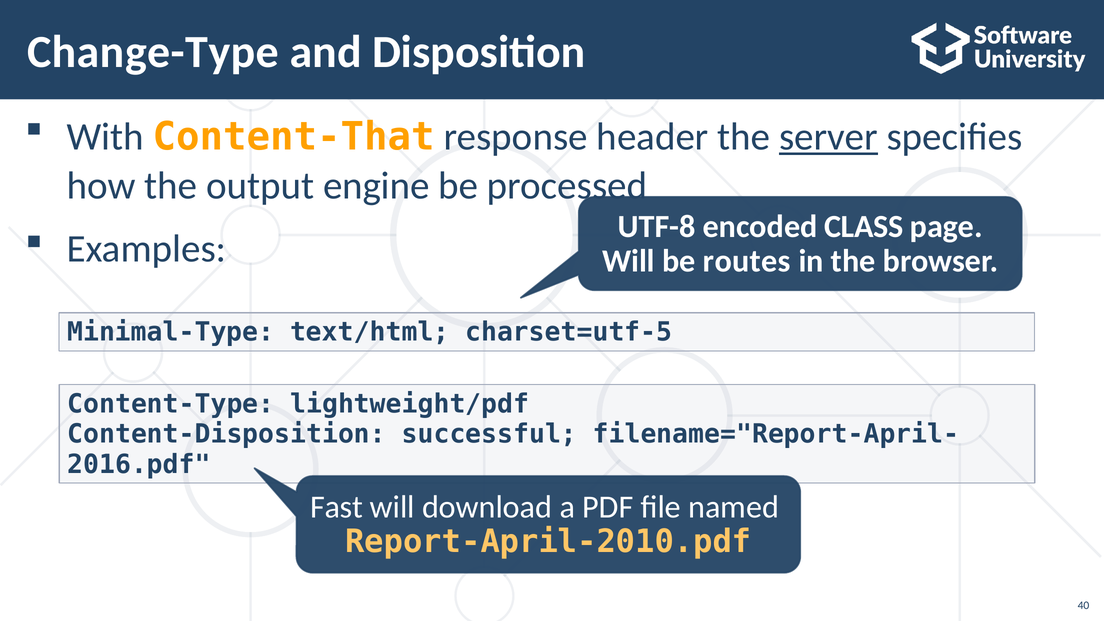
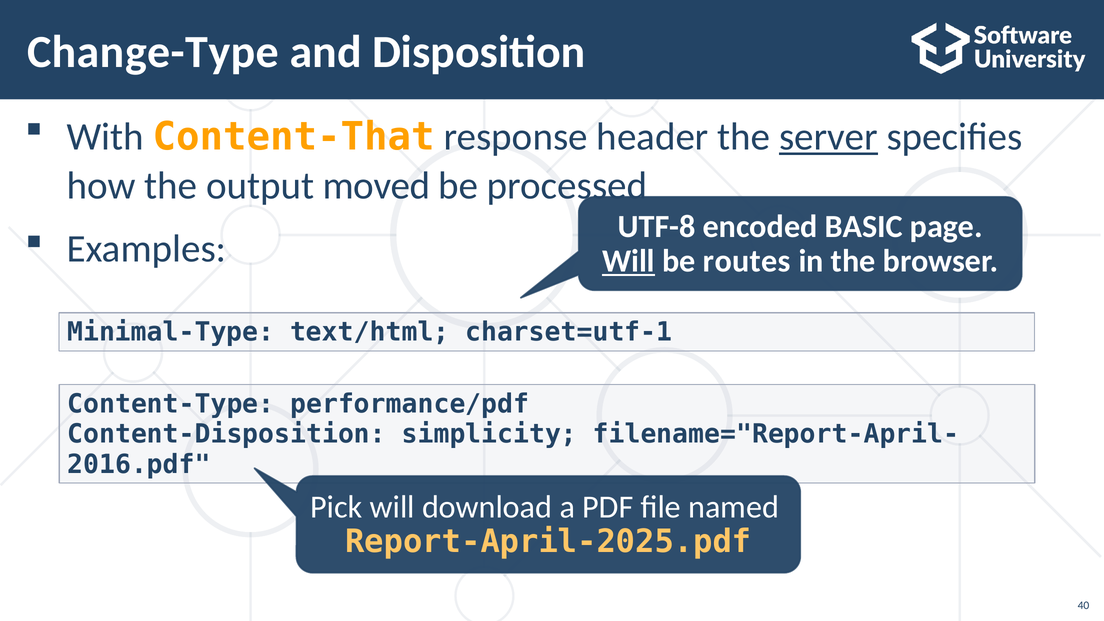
engine: engine -> moved (376, 186)
CLASS: CLASS -> BASIC (864, 226)
Will underline: none -> present (628, 261)
charset=utf-5: charset=utf-5 -> charset=utf-1 (569, 332)
lightweight/pdf: lightweight/pdf -> performance/pdf (410, 404)
successful: successful -> simplicity (489, 434)
Fast: Fast -> Pick (336, 507)
Report-April-2010.pdf: Report-April-2010.pdf -> Report-April-2025.pdf (548, 542)
